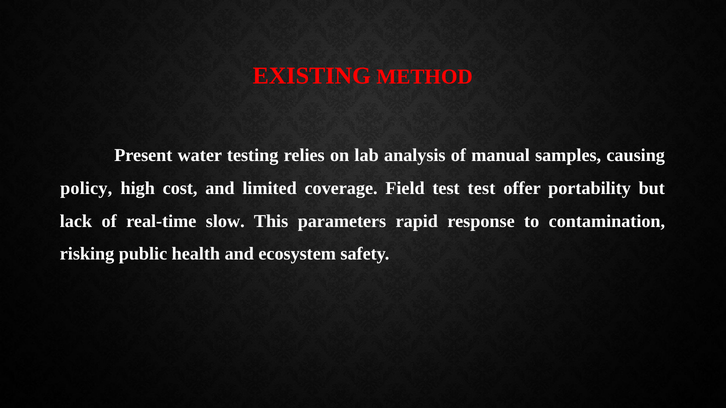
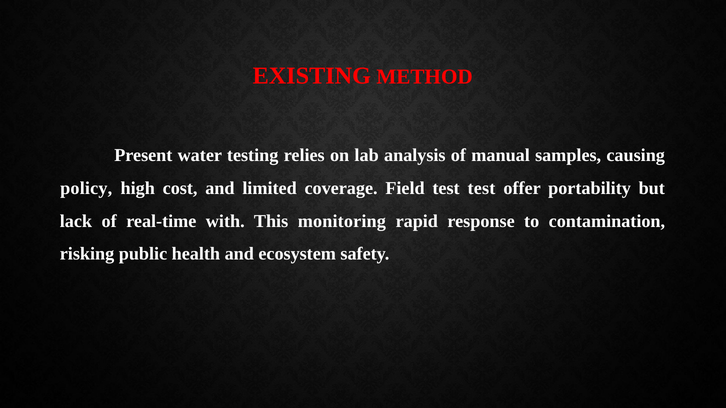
slow: slow -> with (225, 221)
parameters: parameters -> monitoring (342, 221)
